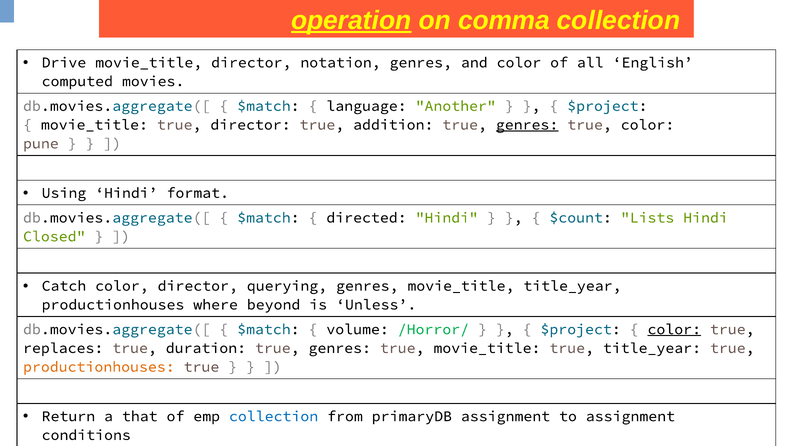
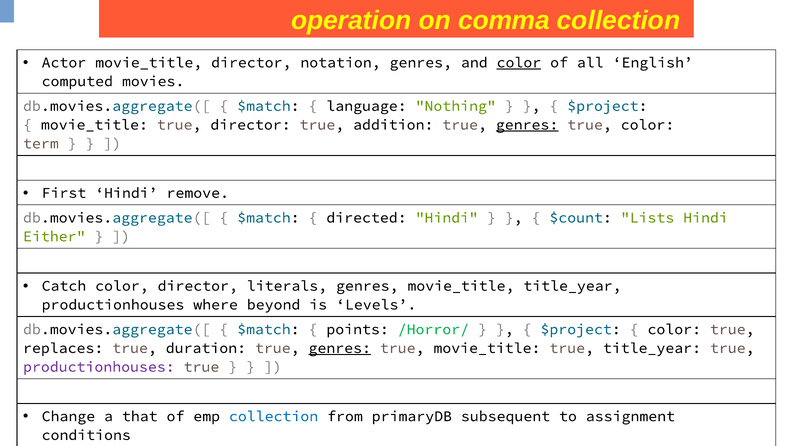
operation underline: present -> none (351, 21)
Drive: Drive -> Actor (64, 62)
color underline: none -> present (519, 62)
Another: Another -> Nothing (456, 106)
pune: pune -> term (41, 143)
Using: Using -> First (64, 193)
format: format -> remove (198, 193)
Closed: Closed -> Either (54, 236)
querying: querying -> literals (287, 286)
Unless: Unless -> Levels (376, 305)
volume: volume -> points (358, 329)
color underline: present -> none (674, 329)
genres underline: none -> present (340, 348)
productionhouses colour: orange -> purple (99, 367)
Return: Return -> Change (68, 416)
primaryDB assignment: assignment -> subsequent (506, 416)
